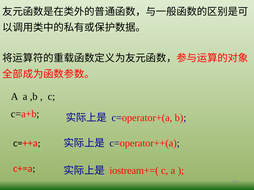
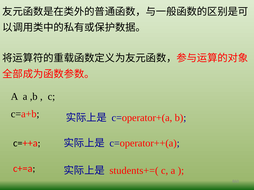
iostream+=(: iostream+=( -> students+=( (134, 171)
